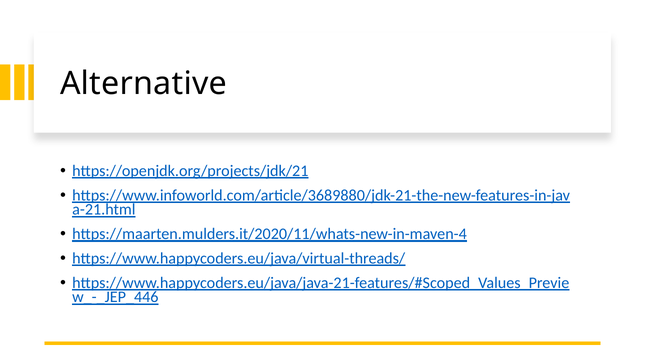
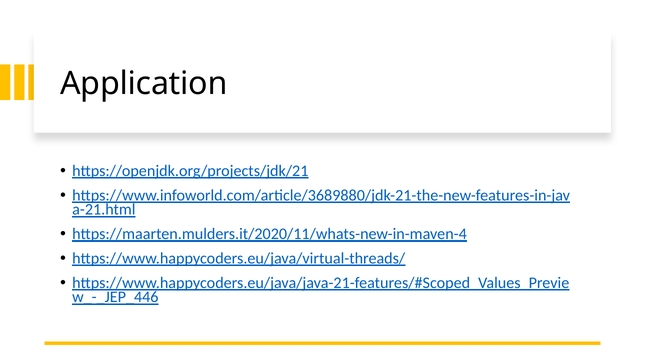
Alternative: Alternative -> Application (144, 84)
